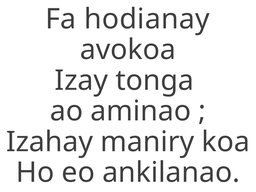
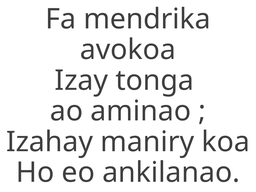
hodianay: hodianay -> mendrika (147, 19)
